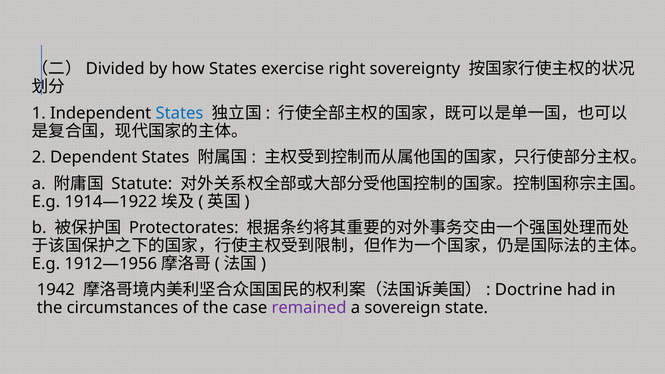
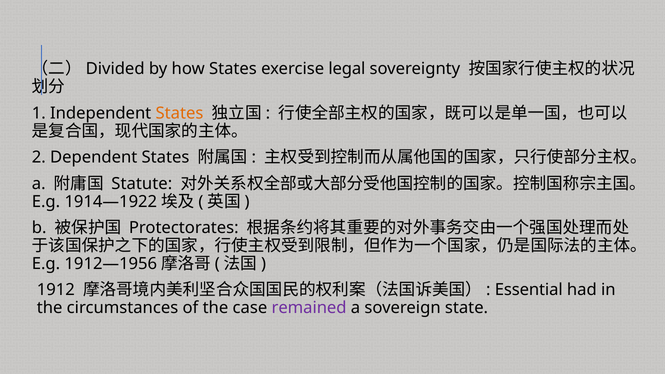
right: right -> legal (347, 69)
States colour: blue -> orange (179, 113)
1942: 1942 -> 1912 (56, 290)
Doctrine: Doctrine -> Essential (529, 290)
